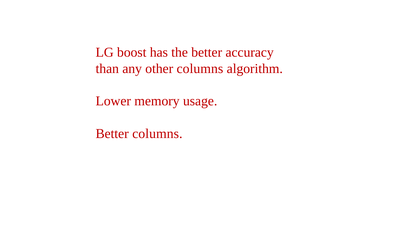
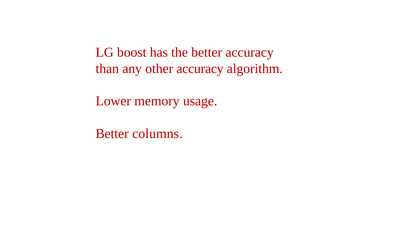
other columns: columns -> accuracy (200, 69)
